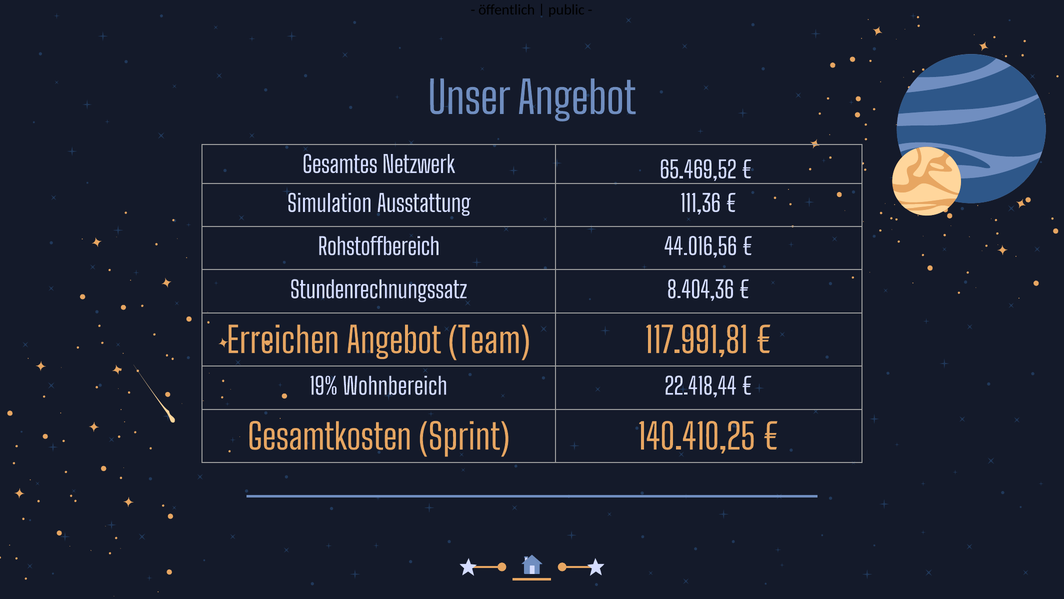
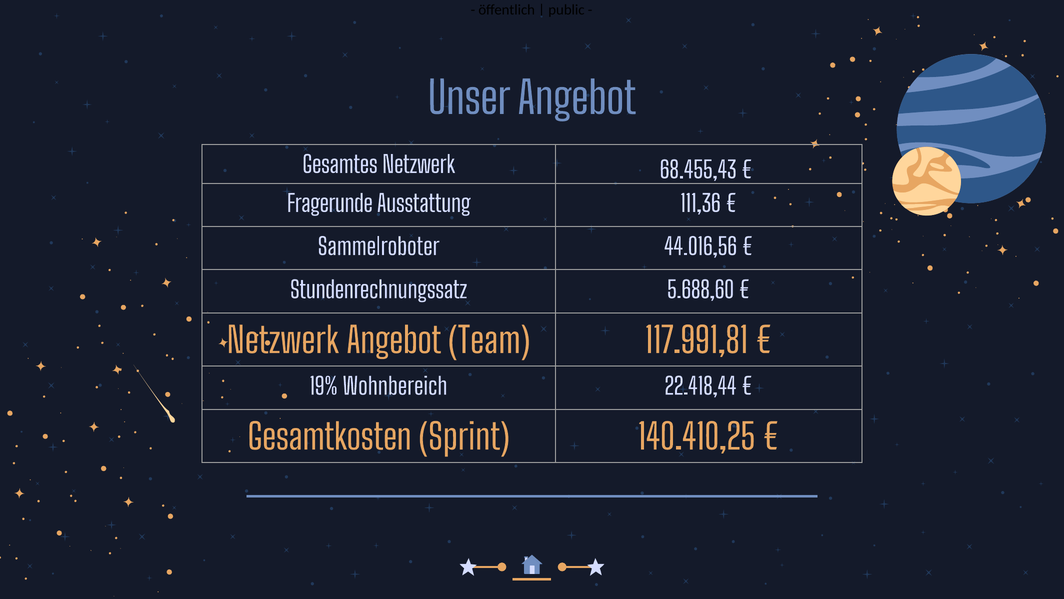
65.469,52: 65.469,52 -> 68.455,43 (698, 170)
Simulation: Simulation -> Fragerunde (330, 204)
Rohstoffbereich: Rohstoffbereich -> Sammelroboter (379, 247)
8.404,36: 8.404,36 -> 5.688,60 (701, 290)
Erreichen: Erreichen -> Netzwerk (283, 341)
